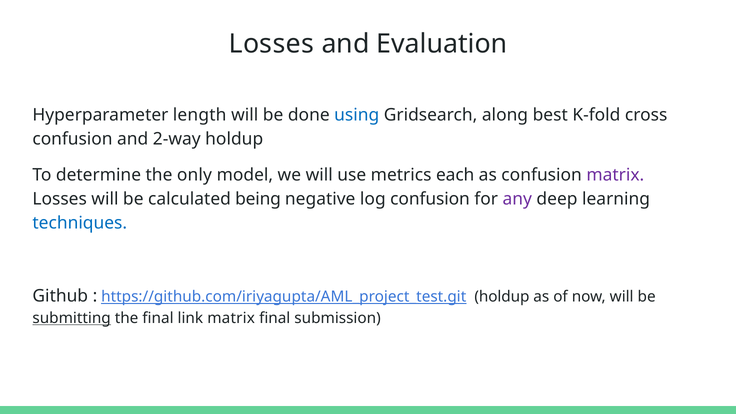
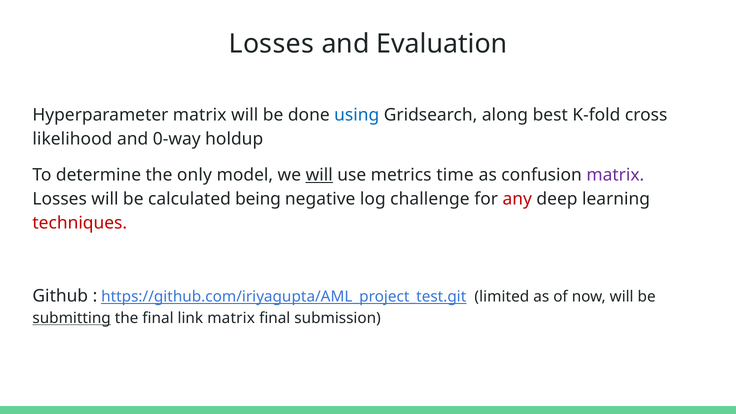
Hyperparameter length: length -> matrix (200, 115)
confusion: confusion -> likelihood (72, 139)
2-way: 2-way -> 0-way (177, 139)
will underline: none -> present (319, 175)
each: each -> time (455, 175)
log confusion: confusion -> challenge (430, 199)
any colour: purple -> red (517, 199)
techniques colour: blue -> red (80, 223)
https://github.com/iriyagupta/AML_project_test.git holdup: holdup -> limited (502, 296)
